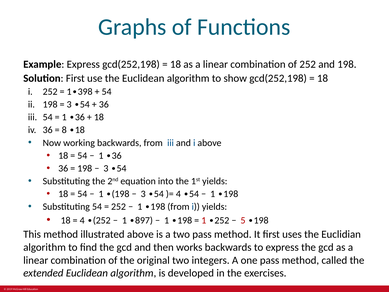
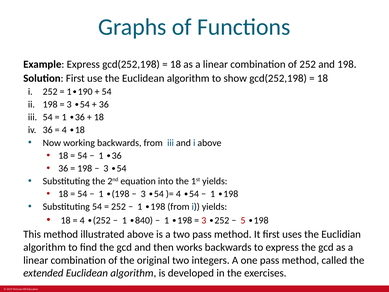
398: 398 -> 190 (85, 92)
8: 8 -> 4 (64, 130)
897: 897 -> 840 (144, 220)
1: 1 -> 3 (204, 220)
